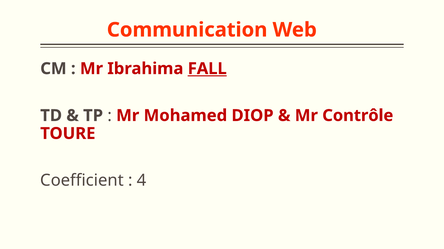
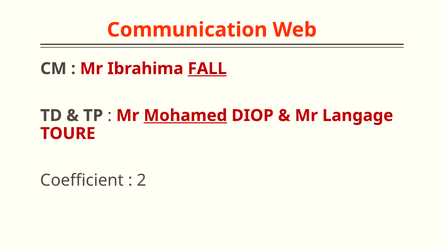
Mohamed underline: none -> present (185, 116)
Contrôle: Contrôle -> Langage (358, 116)
4: 4 -> 2 (142, 181)
